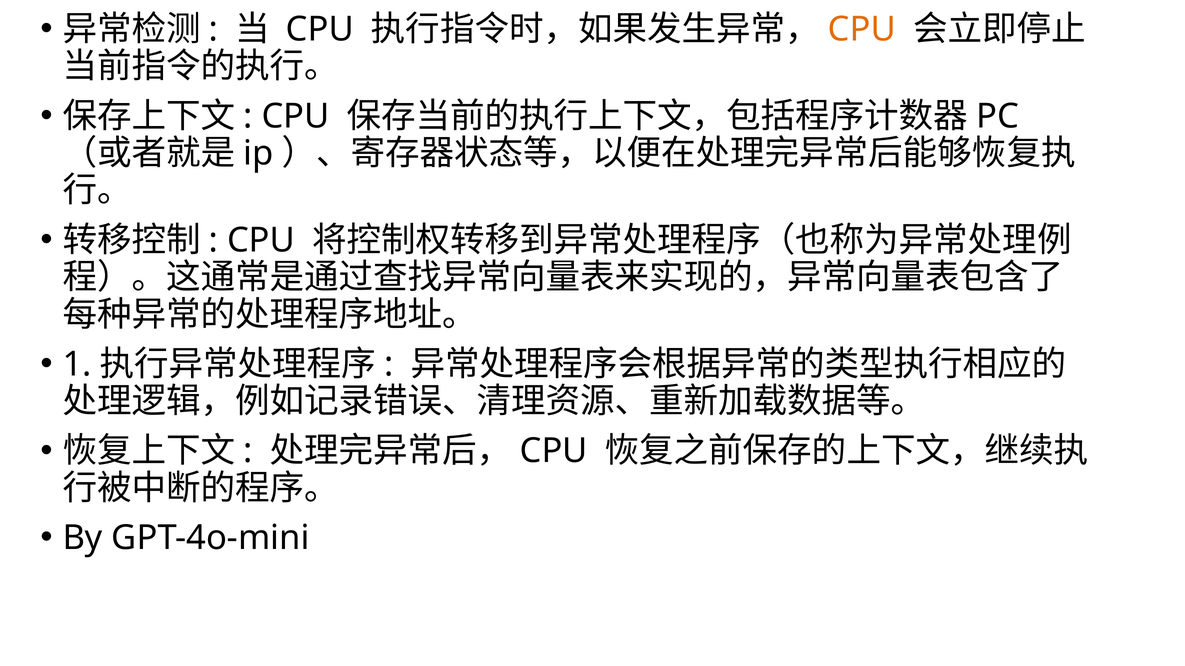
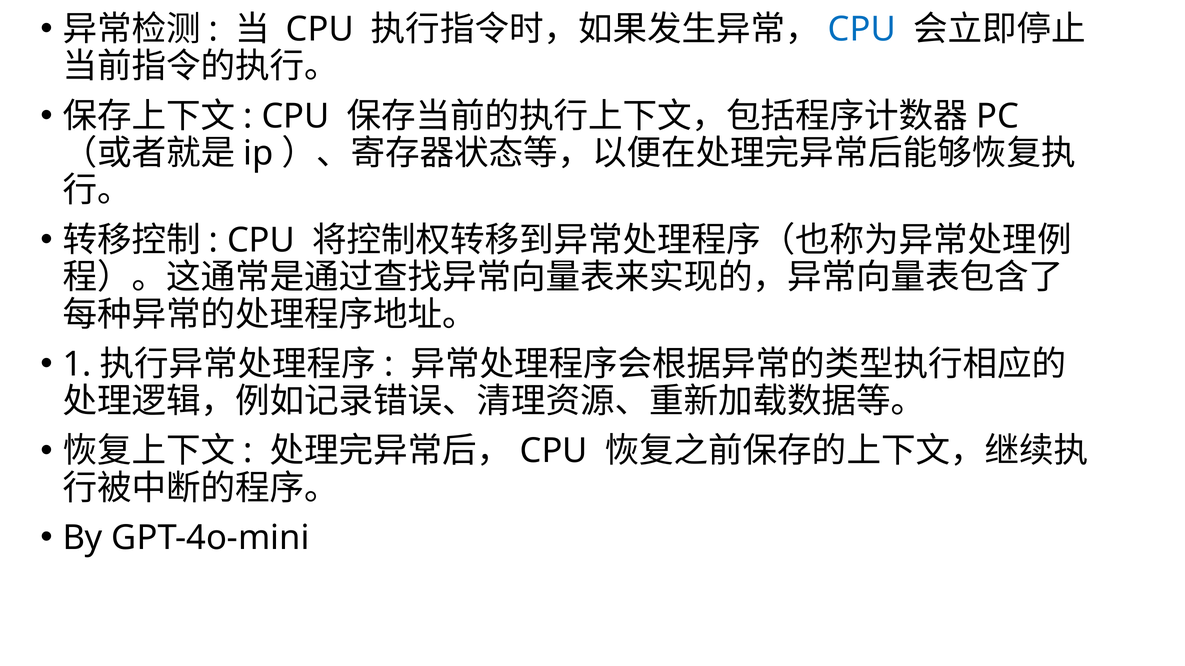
CPU colour: orange -> blue (862, 29)
